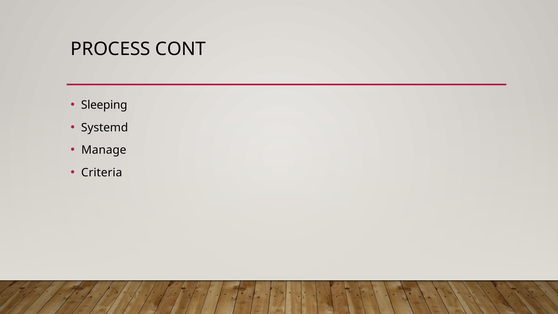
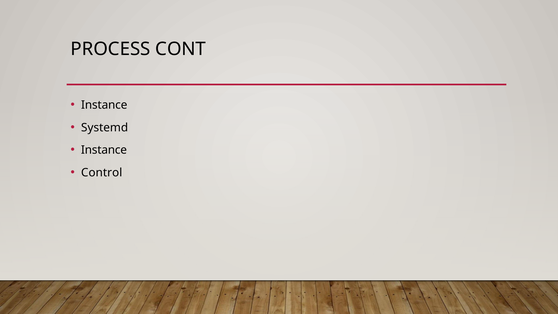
Sleeping: Sleeping -> Instance (104, 105)
Manage: Manage -> Instance (104, 150)
Criteria: Criteria -> Control (102, 173)
